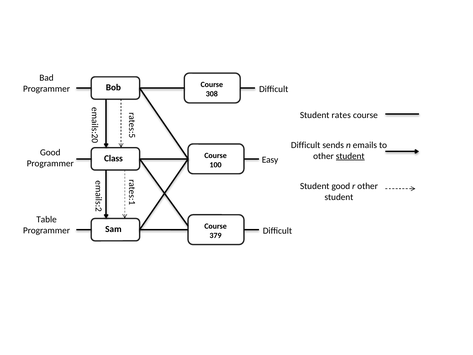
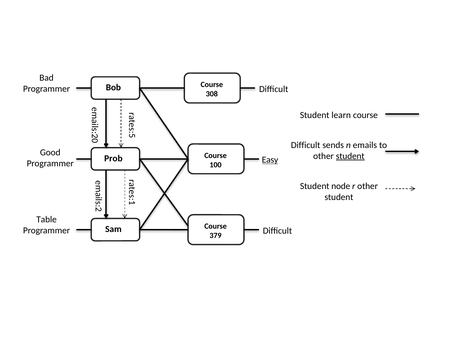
rates: rates -> learn (341, 115)
Class: Class -> Prob (113, 158)
Easy underline: none -> present (270, 160)
Student good: good -> node (341, 186)
